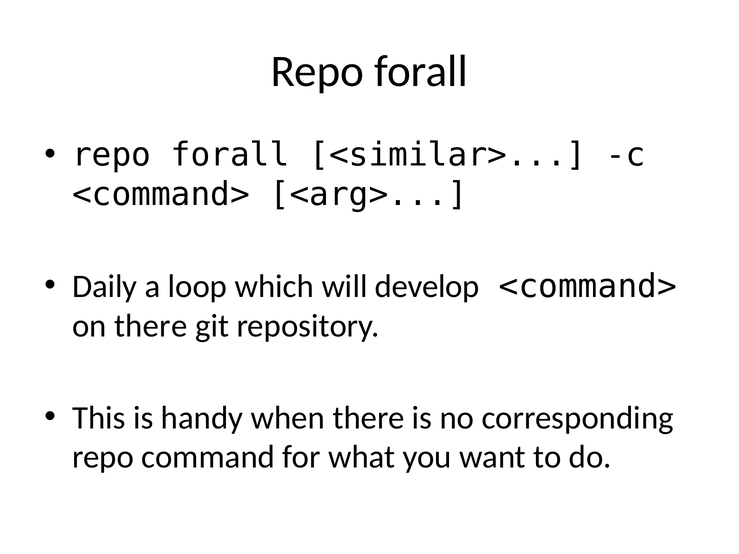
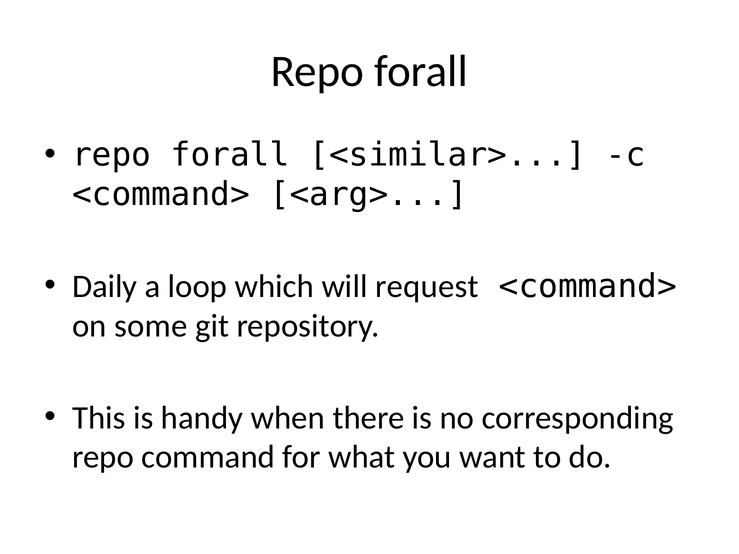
develop: develop -> request (427, 286)
on there: there -> some (151, 326)
